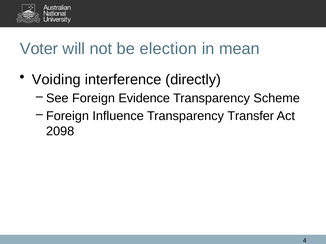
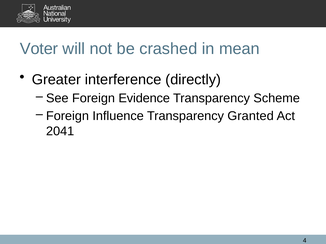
election: election -> crashed (168, 49)
Voiding: Voiding -> Greater (56, 80)
Transfer: Transfer -> Granted (251, 116)
2098: 2098 -> 2041 (60, 131)
